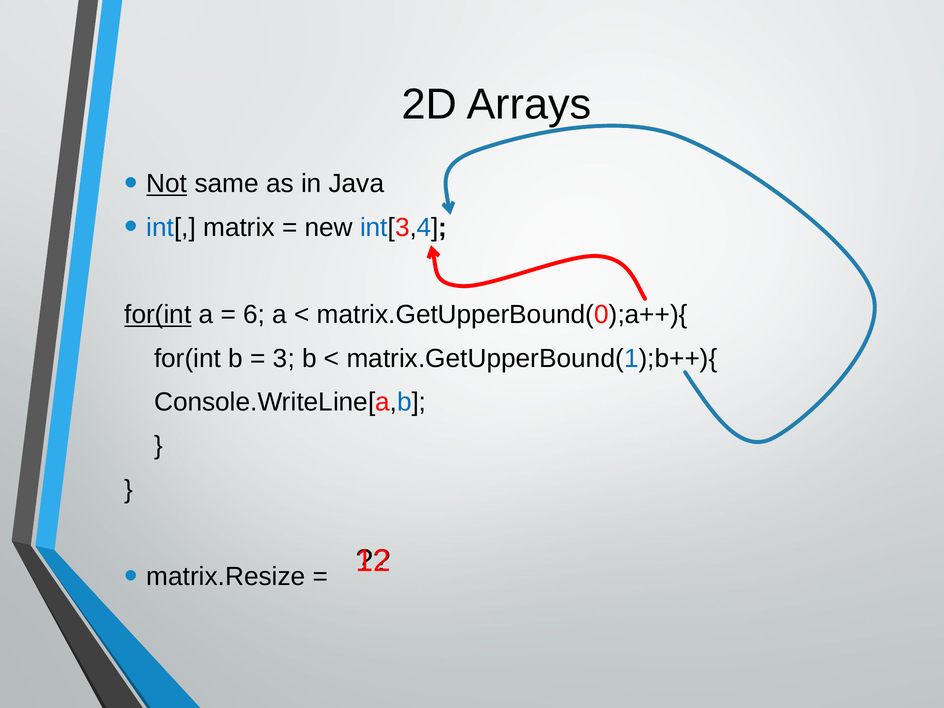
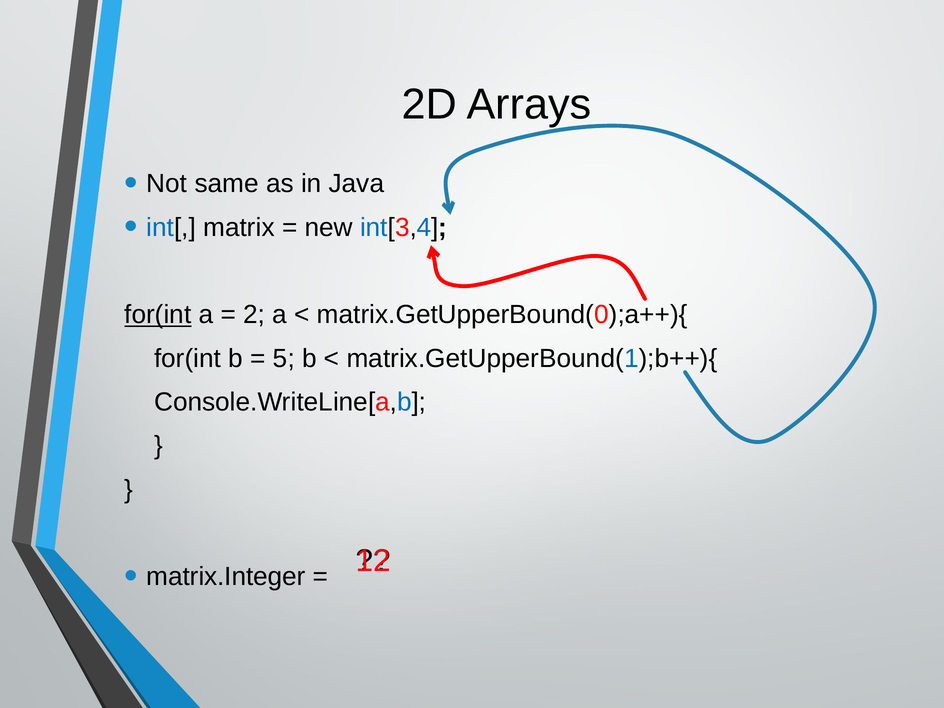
Not underline: present -> none (167, 184)
6: 6 -> 2 (254, 315)
3: 3 -> 5 (284, 358)
matrix.Resize: matrix.Resize -> matrix.Integer (226, 577)
